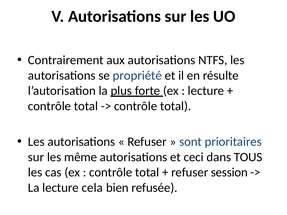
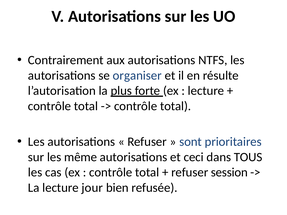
propriété: propriété -> organiser (137, 76)
cela: cela -> jour (92, 188)
